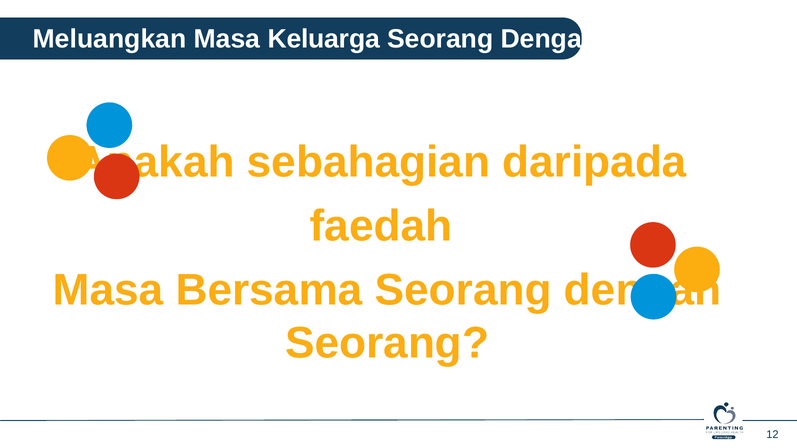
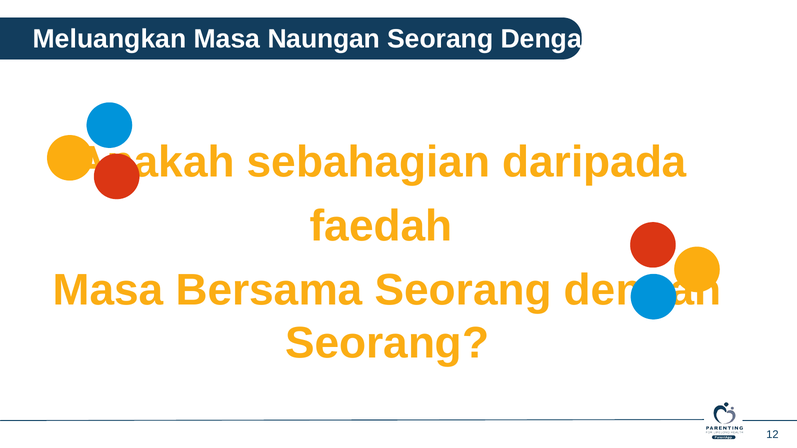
Keluarga: Keluarga -> Naungan (324, 39)
